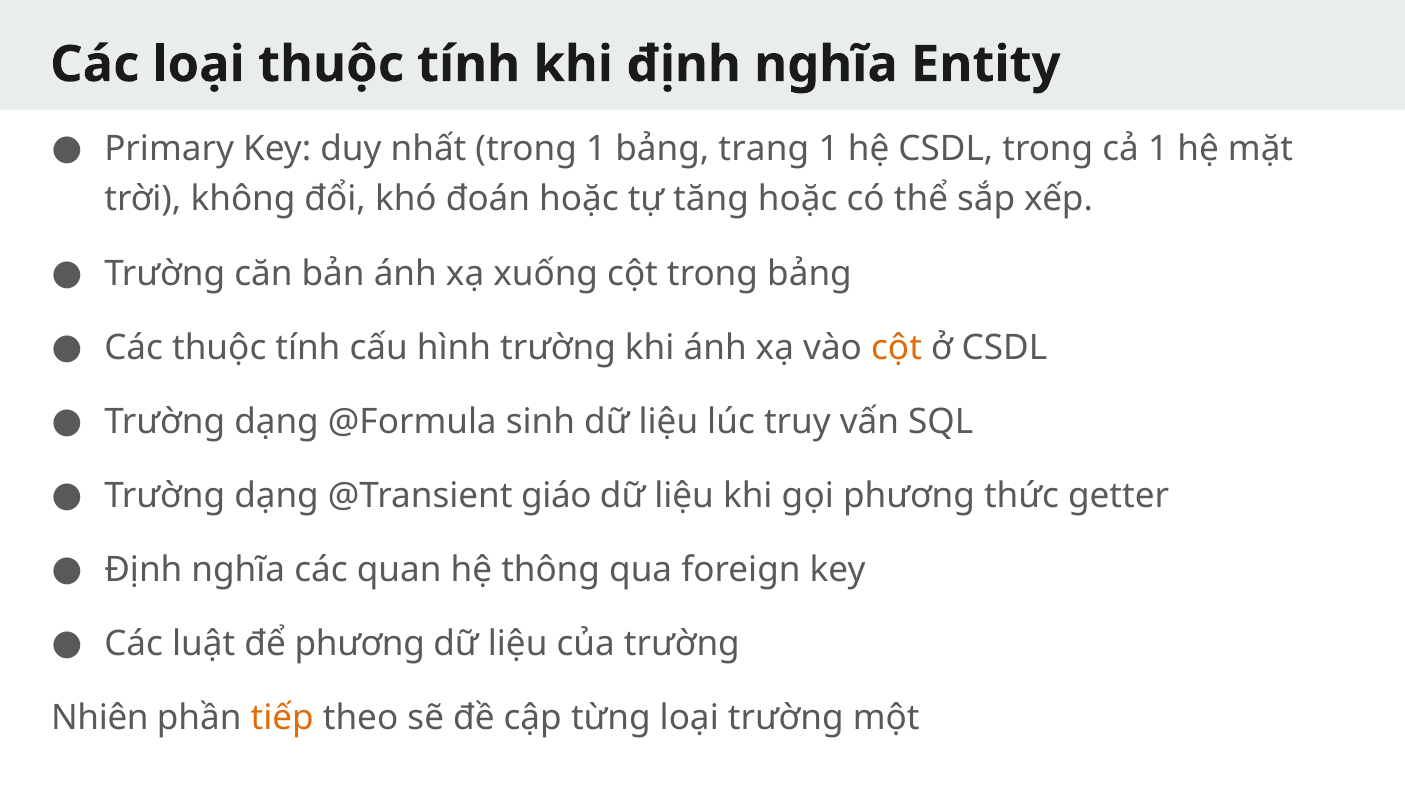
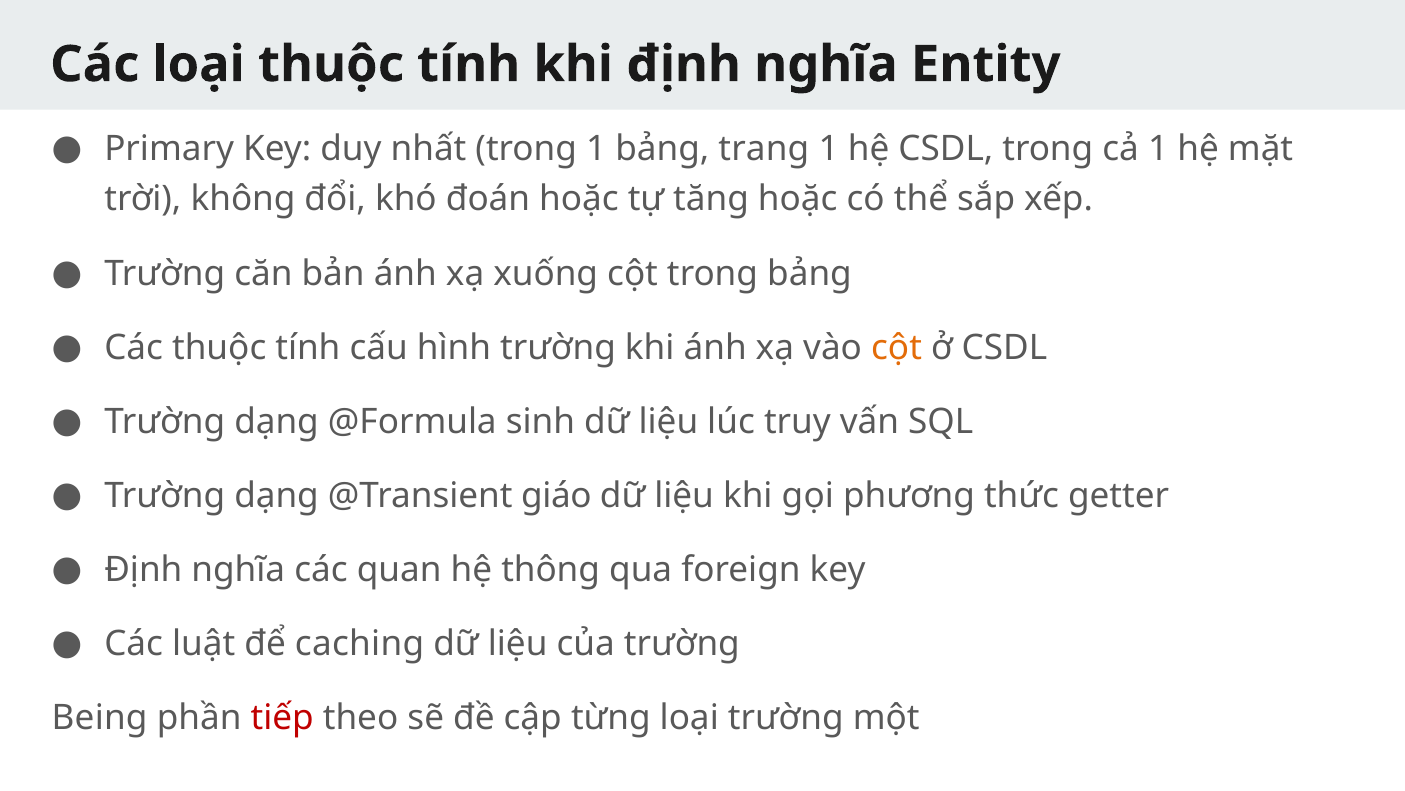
để phương: phương -> caching (360, 643)
Nhiên: Nhiên -> Being (100, 717)
tiếp colour: orange -> red (282, 717)
